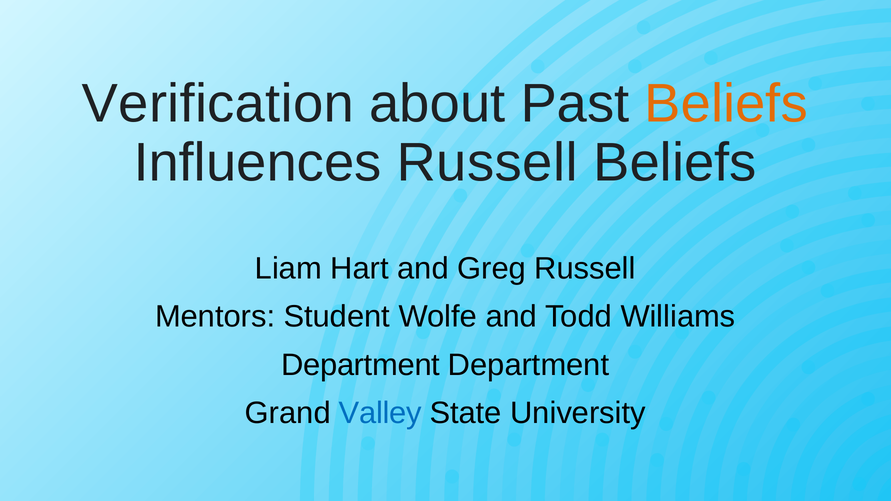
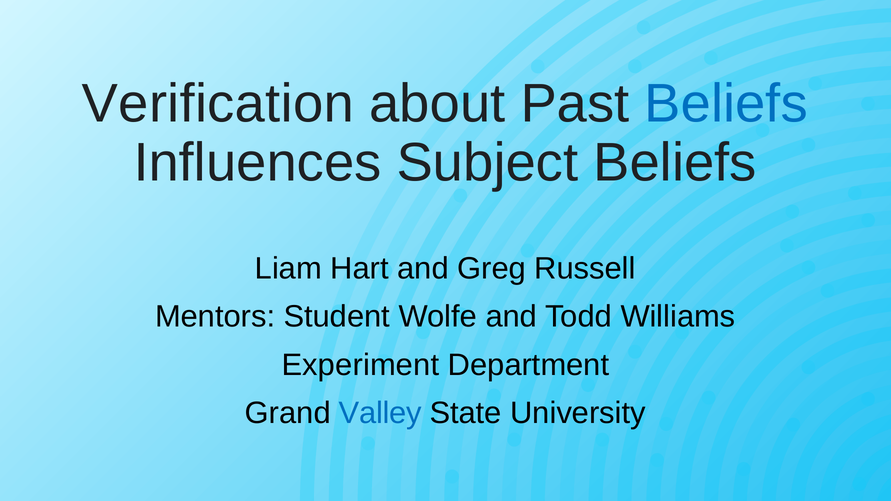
Beliefs colour: orange -> blue (726, 104)
Influences Russell: Russell -> Subject (487, 163)
Department: Department -> Experiment (360, 365)
